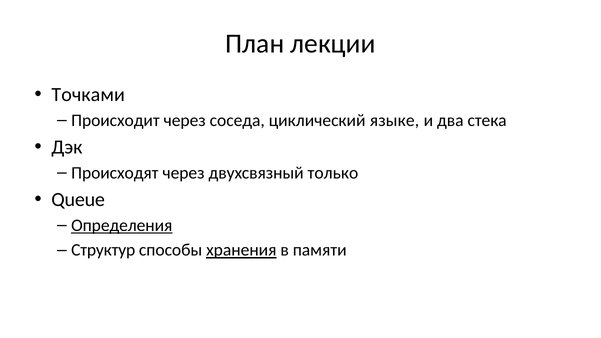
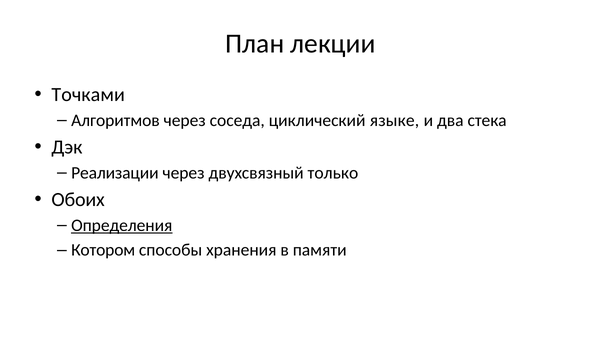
Происходит: Происходит -> Алгоритмов (115, 120)
Происходят: Происходят -> Реализации (115, 173)
Queue: Queue -> Обоих (78, 200)
Структур: Структур -> Котором (103, 250)
хранения underline: present -> none (241, 250)
